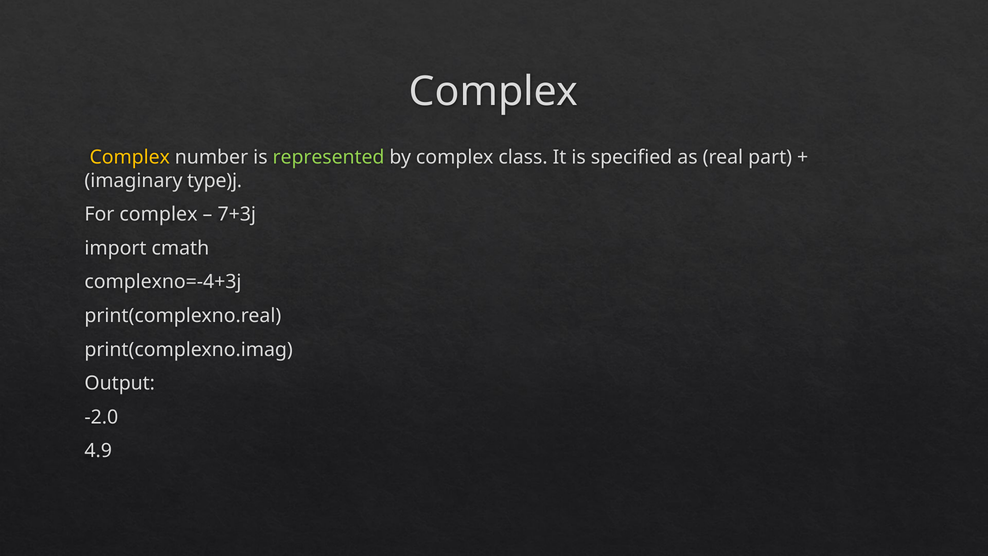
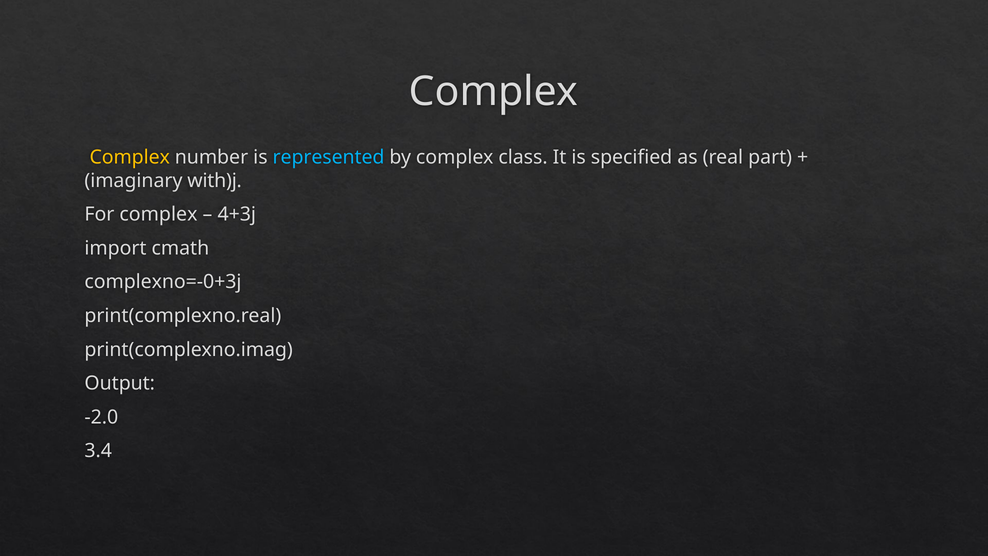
represented colour: light green -> light blue (329, 157)
type)j: type)j -> with)j (215, 181)
7+3j: 7+3j -> 4+3j (237, 214)
complexno=-4+3j: complexno=-4+3j -> complexno=-0+3j (163, 282)
4.9: 4.9 -> 3.4 (98, 451)
